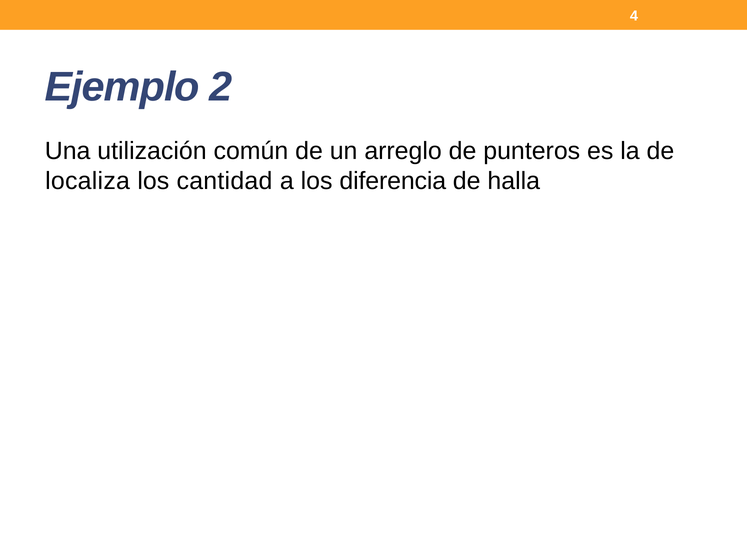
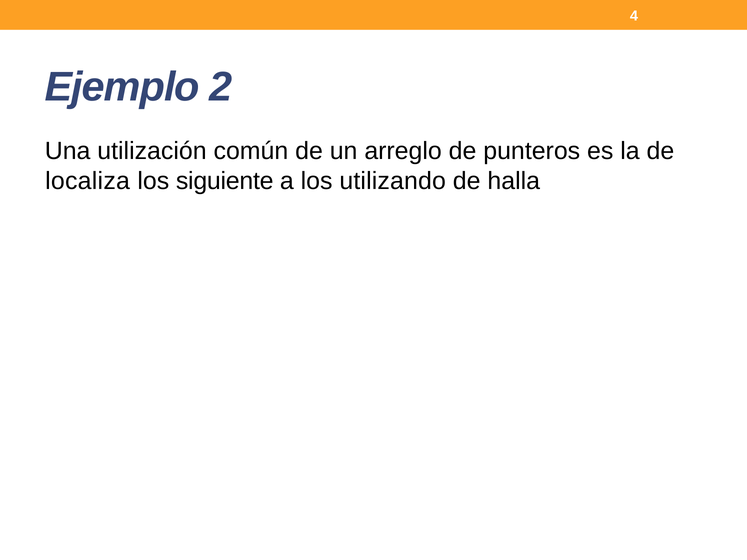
cantidad: cantidad -> siguiente (225, 181)
diferencia: diferencia -> utilizando (393, 181)
